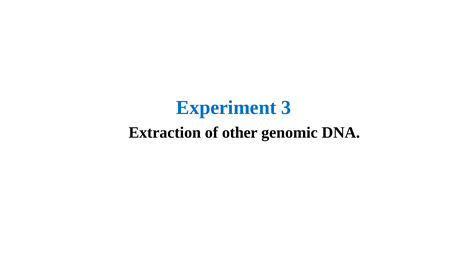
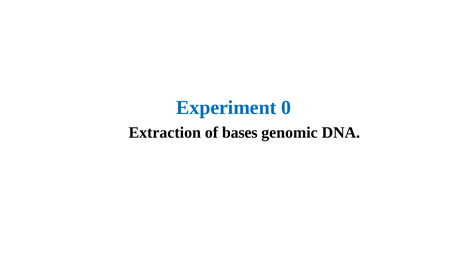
3: 3 -> 0 (286, 107)
other: other -> bases (240, 132)
